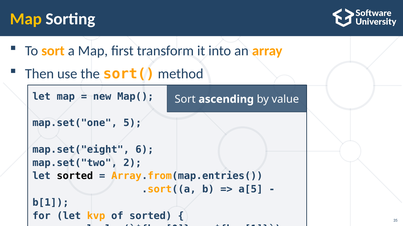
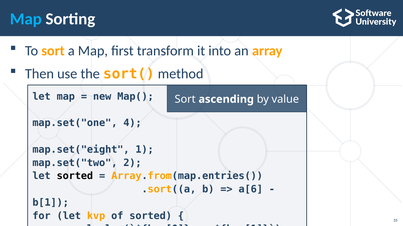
Map colour: yellow -> light blue (26, 19)
5: 5 -> 4 (132, 123)
6: 6 -> 1 (145, 150)
a[5: a[5 -> a[6 (251, 190)
